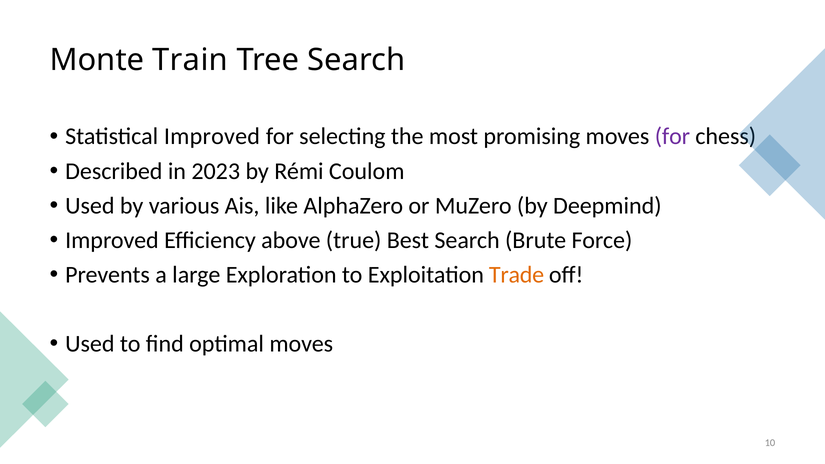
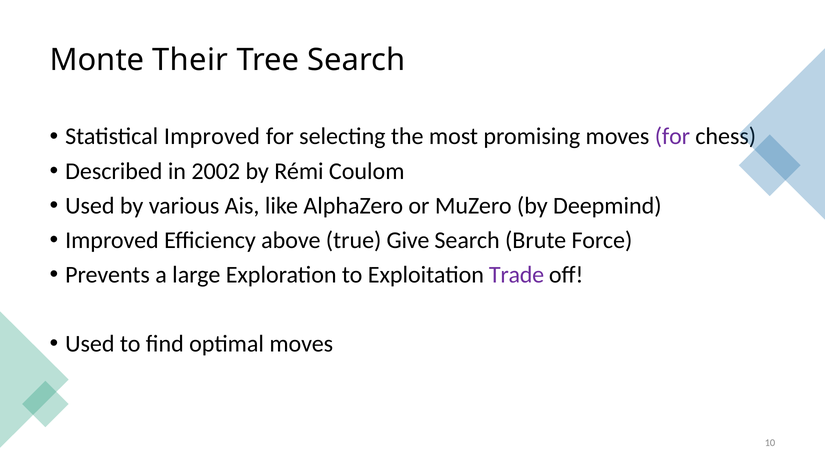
Train: Train -> Their (190, 60)
2023: 2023 -> 2002 (216, 171)
Best: Best -> Give (408, 240)
Trade colour: orange -> purple (517, 275)
